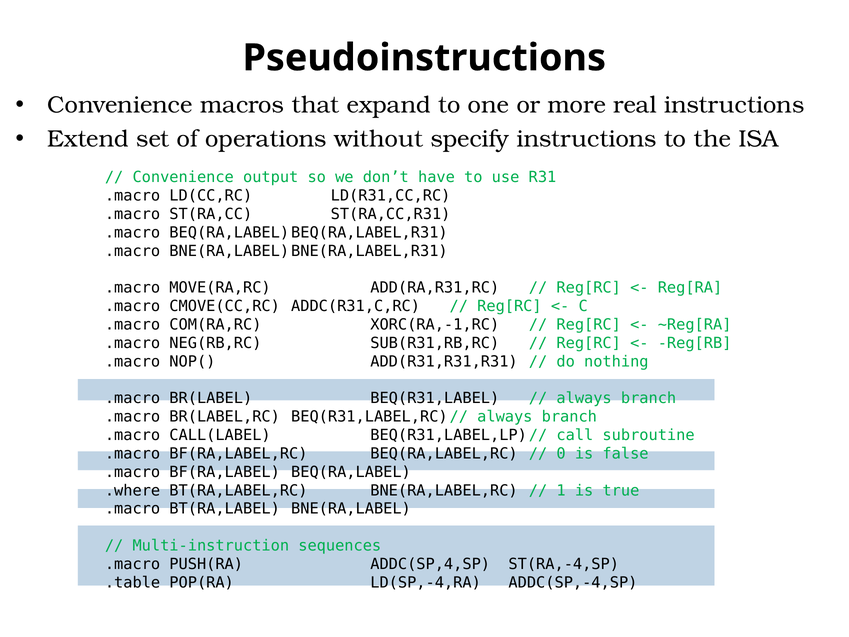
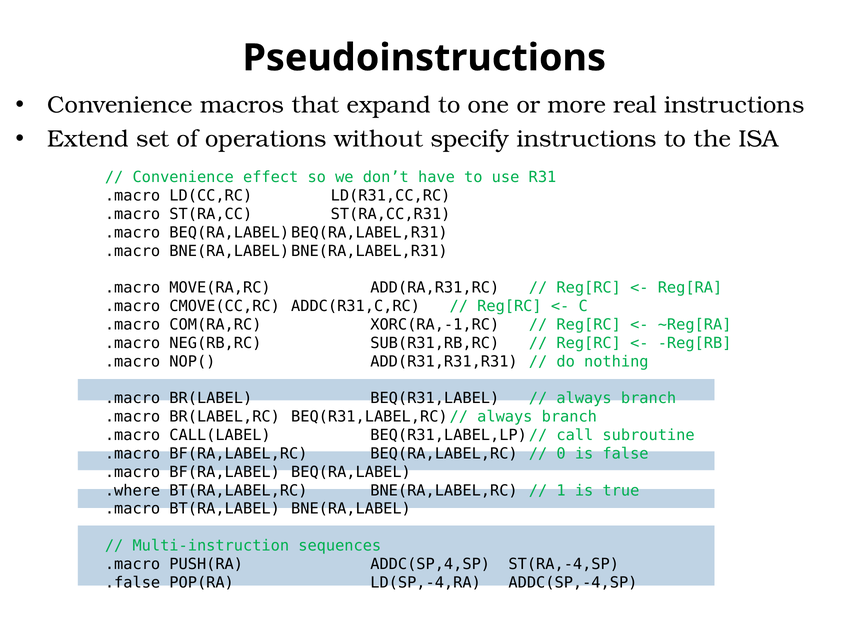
output: output -> effect (271, 177)
.table: .table -> .false (133, 582)
